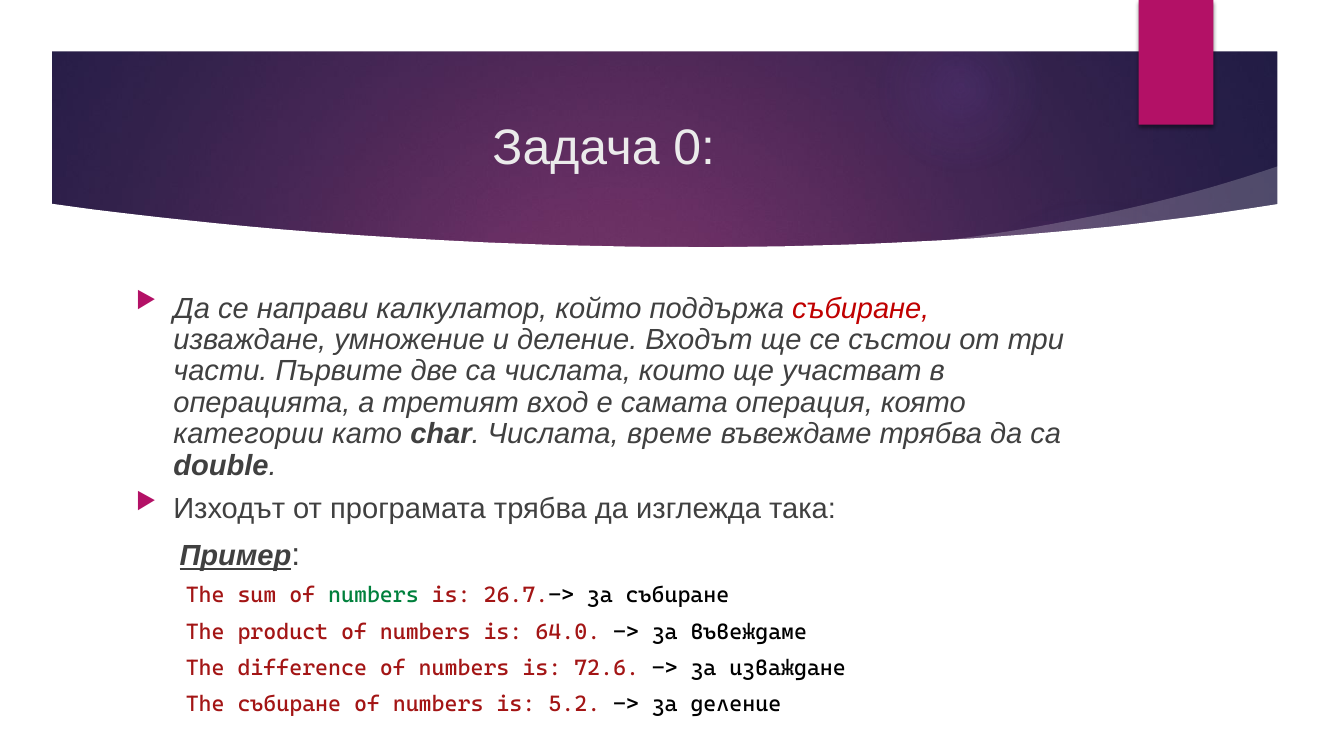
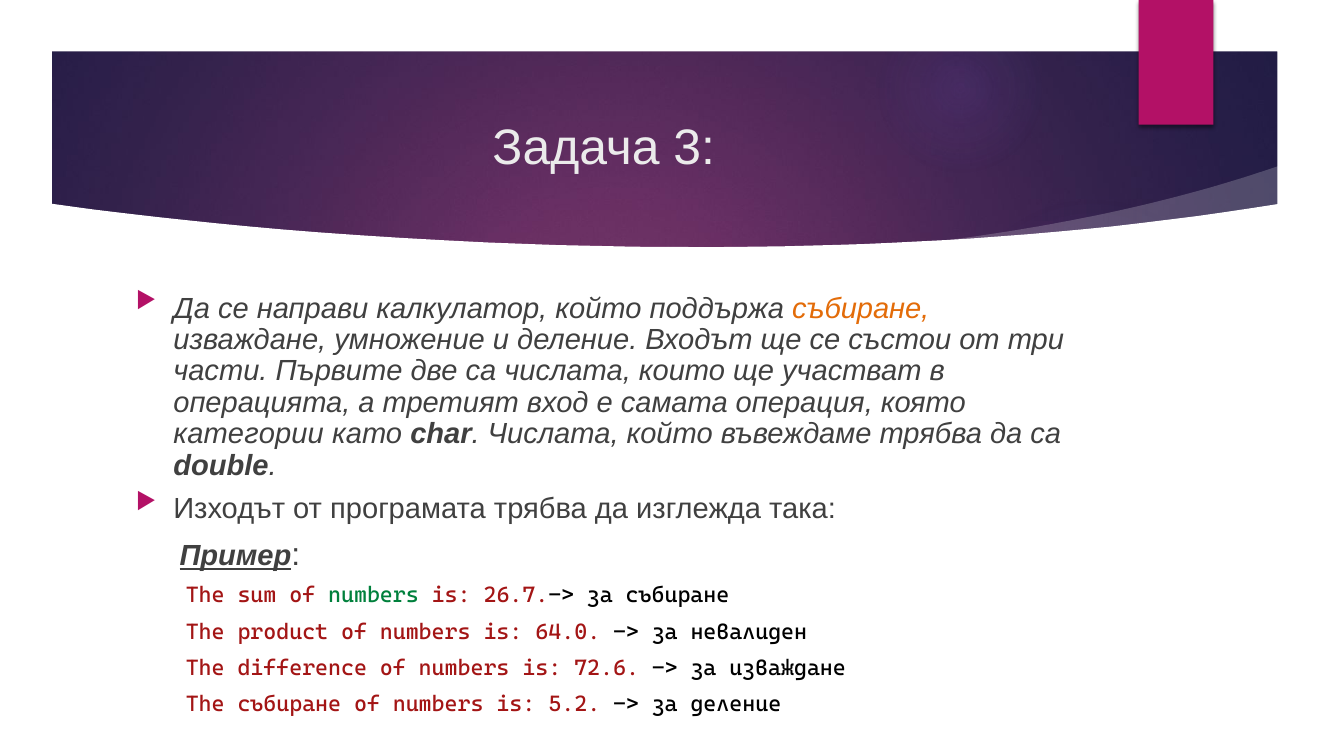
0: 0 -> 3 (694, 148)
събиране colour: red -> orange (861, 308)
Числата време: време -> който (670, 434)
за въвеждаме: въвеждаме -> невалиден (749, 632)
